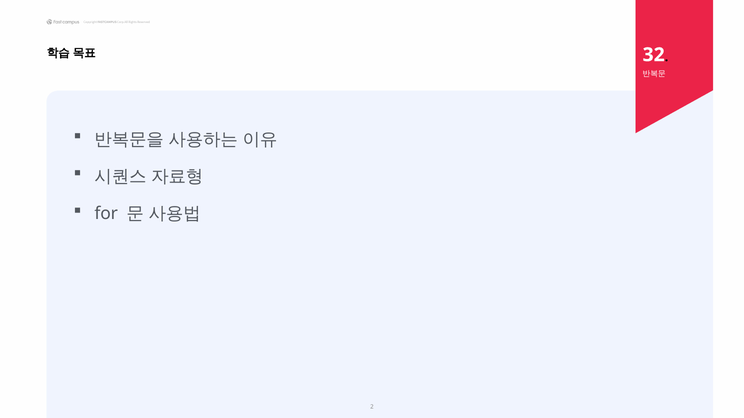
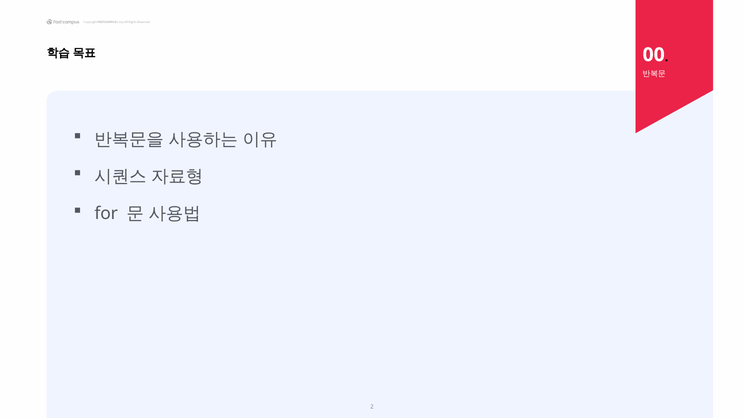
32: 32 -> 00 (654, 55)
